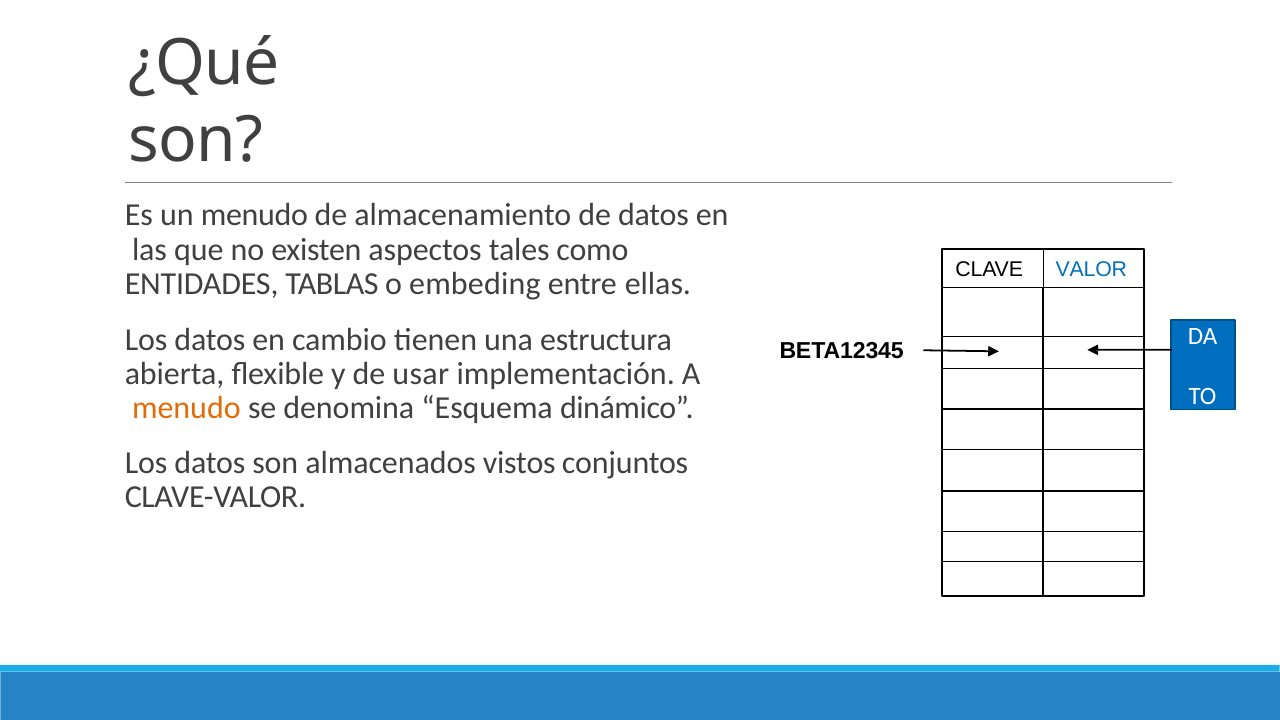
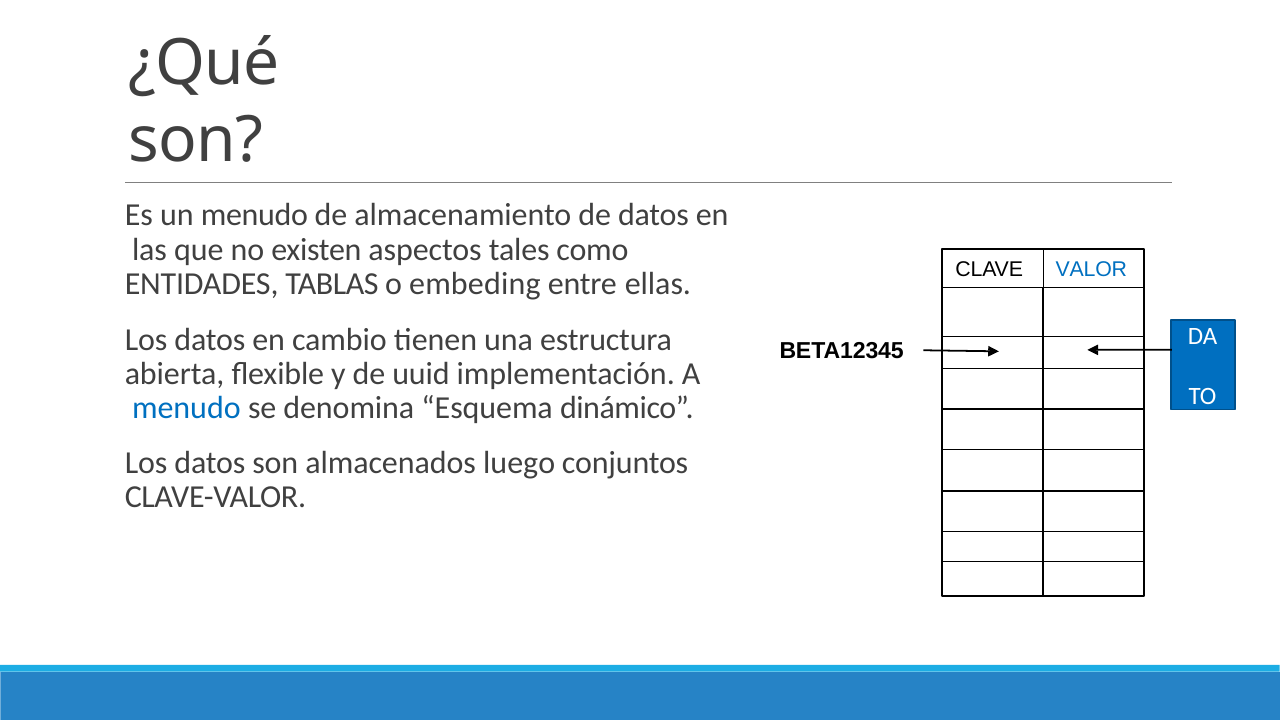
usar: usar -> uuid (421, 374)
menudo colour: orange -> blue (186, 408)
vistos: vistos -> luego (519, 463)
